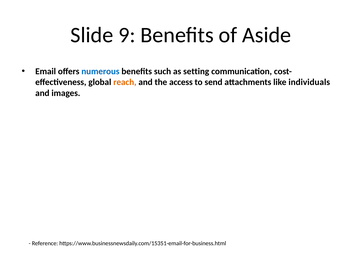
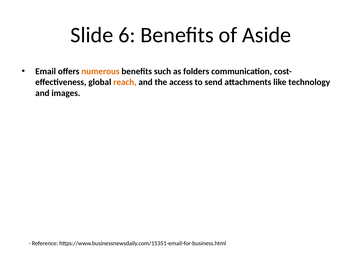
9: 9 -> 6 (127, 35)
numerous colour: blue -> orange (100, 71)
setting: setting -> folders (196, 71)
individuals: individuals -> technology (309, 82)
